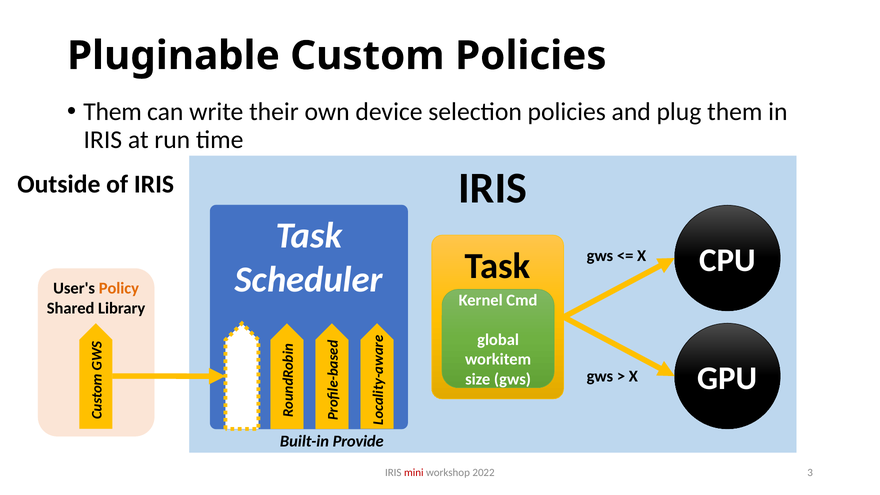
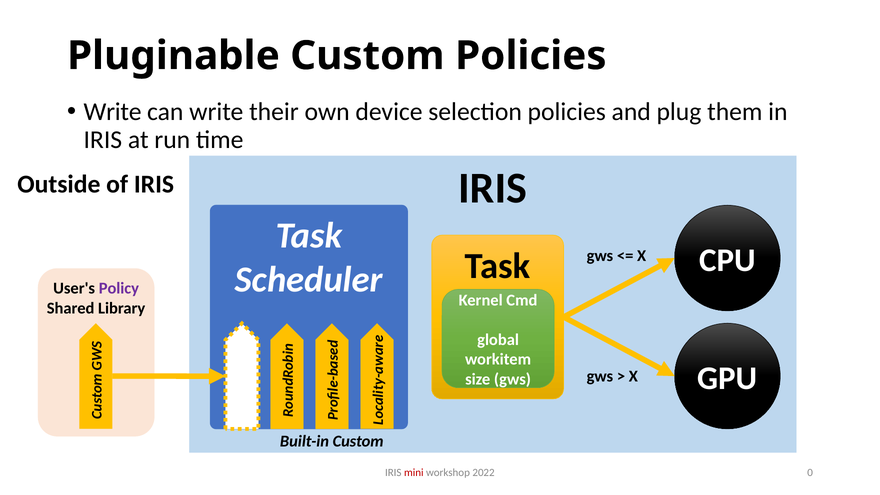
Them: Them -> Write (113, 112)
Policy colour: orange -> purple (119, 288)
Built-in Provide: Provide -> Custom (358, 441)
3: 3 -> 0 (810, 473)
